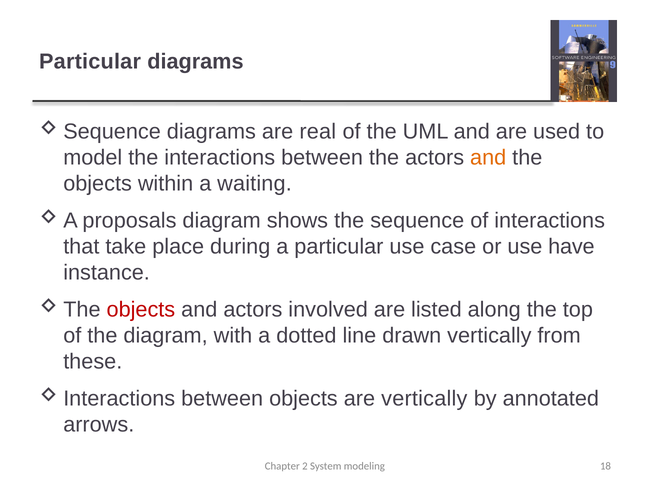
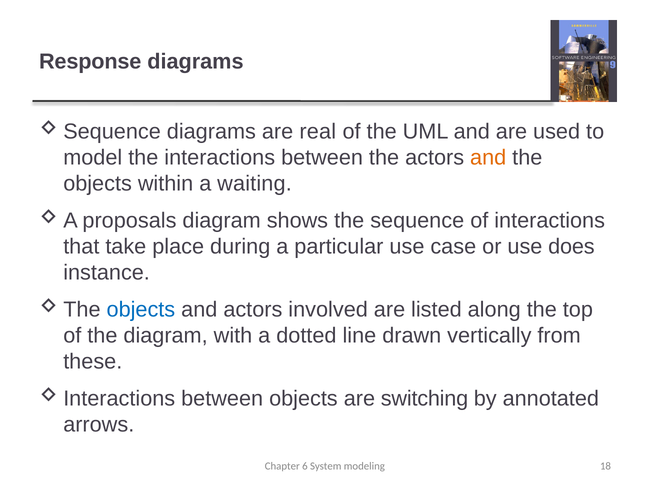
Particular: Particular -> Response (90, 62)
have: have -> does (571, 246)
objects colour: red -> blue (141, 309)
are vertically: vertically -> switching (425, 398)
2: 2 -> 6 (305, 466)
